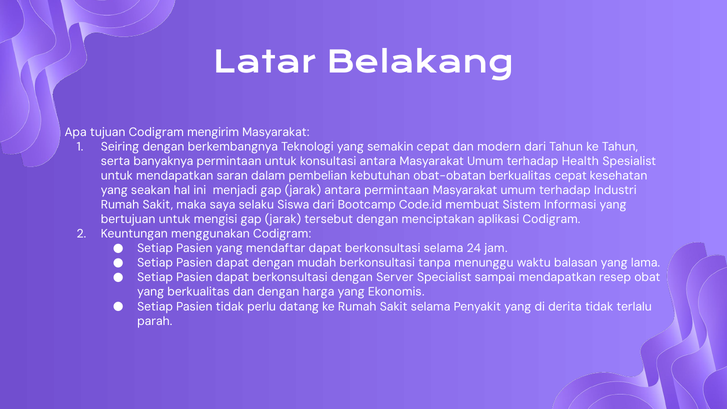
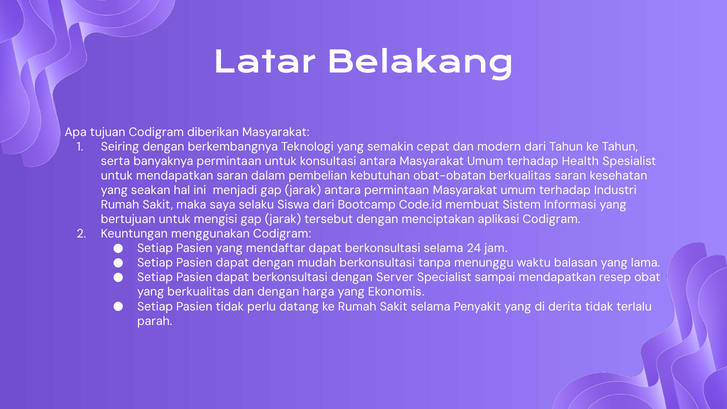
mengirim: mengirim -> diberikan (213, 132)
berkualitas cepat: cepat -> saran (570, 176)
